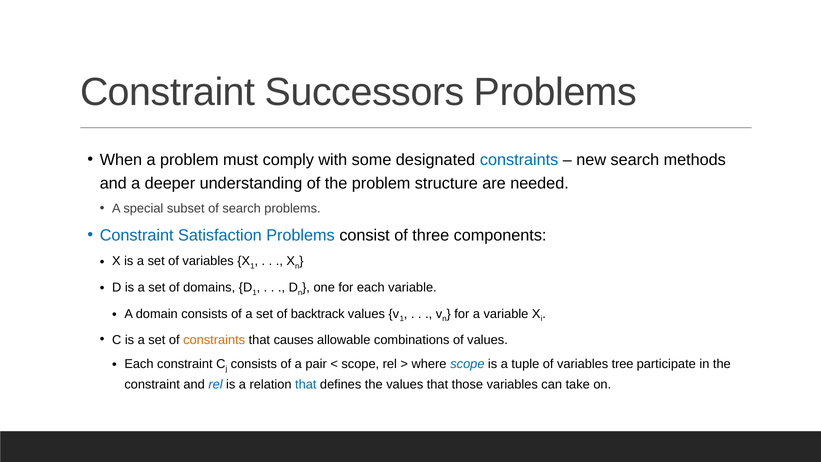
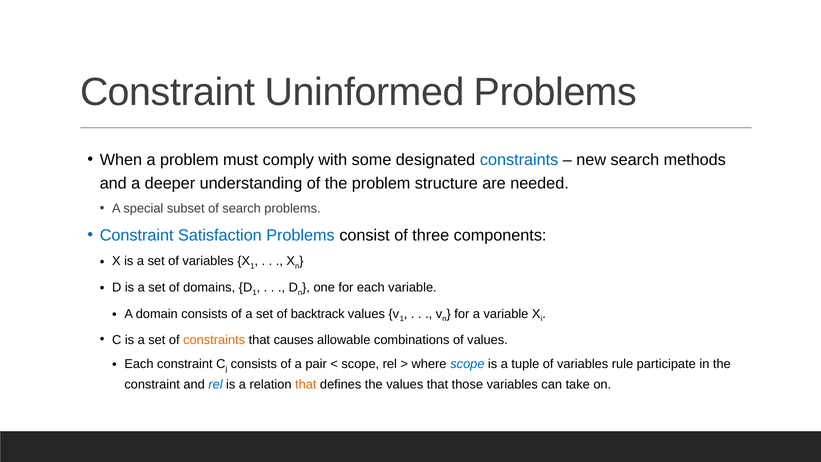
Successors: Successors -> Uninformed (365, 92)
tree: tree -> rule (623, 364)
that colour: blue -> orange (306, 384)
